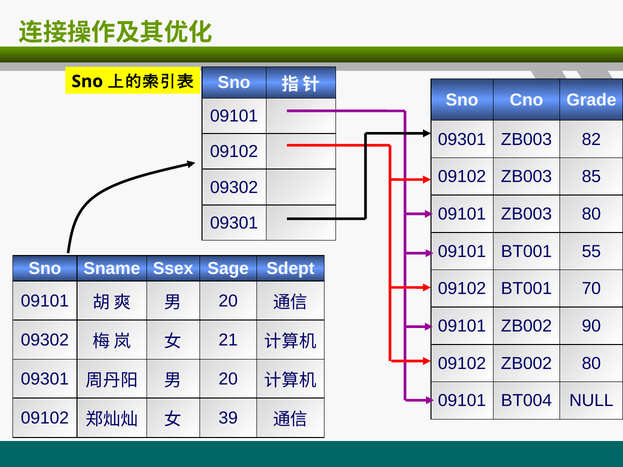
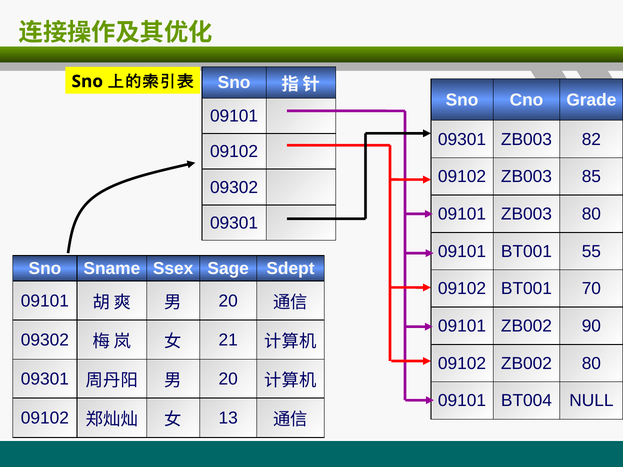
39: 39 -> 13 (228, 418)
